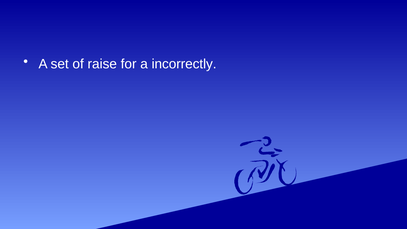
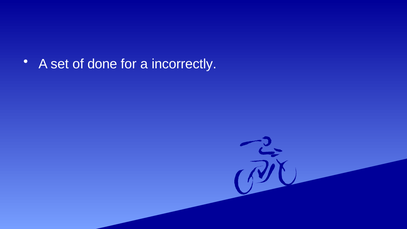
raise: raise -> done (102, 64)
